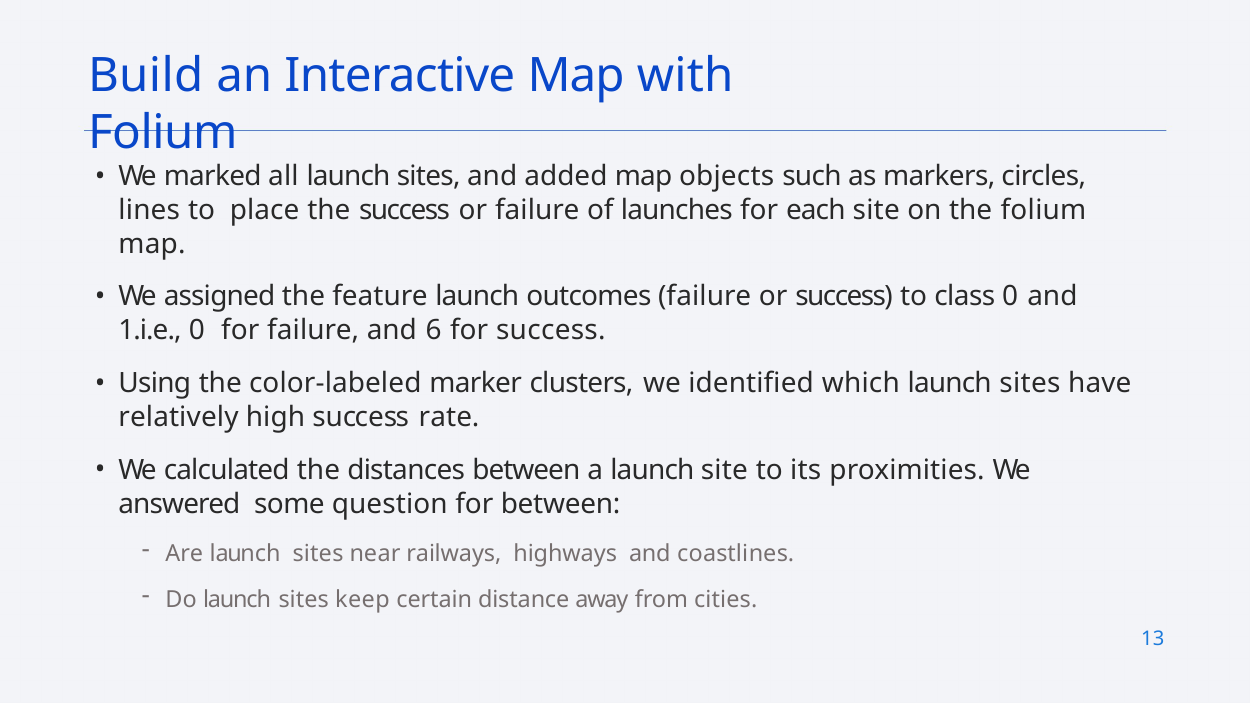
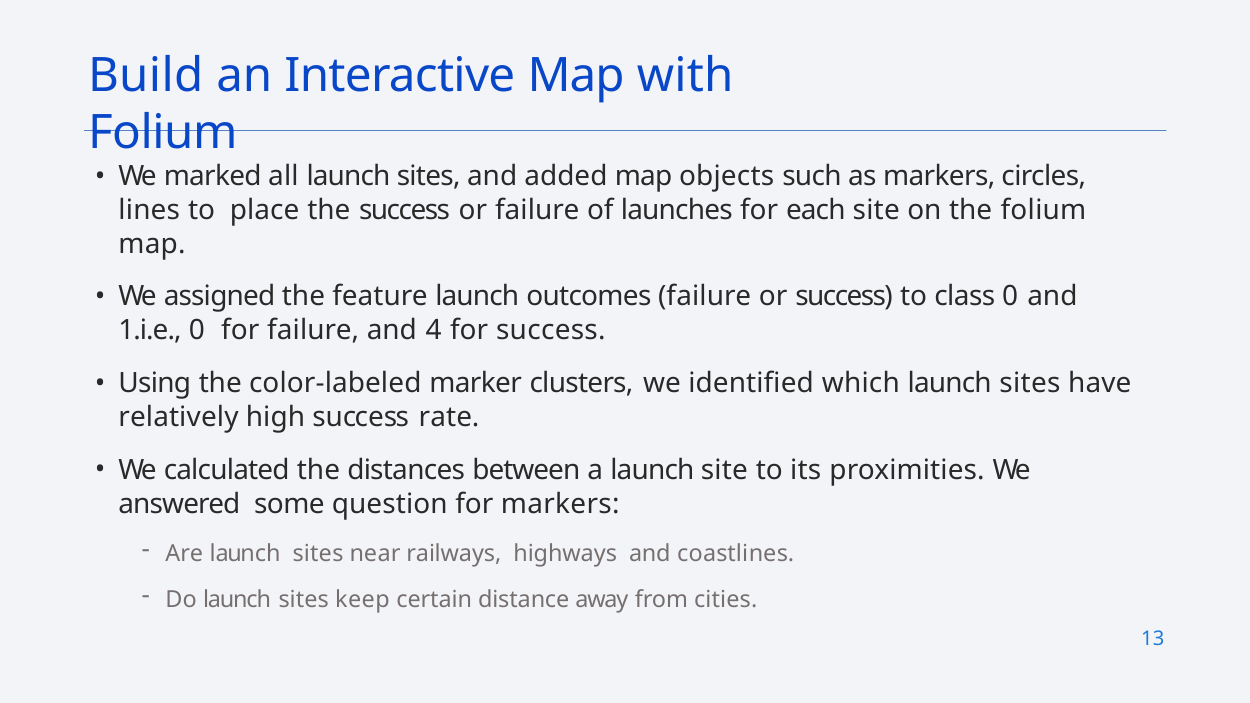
6: 6 -> 4 (434, 331)
for between: between -> markers (560, 504)
